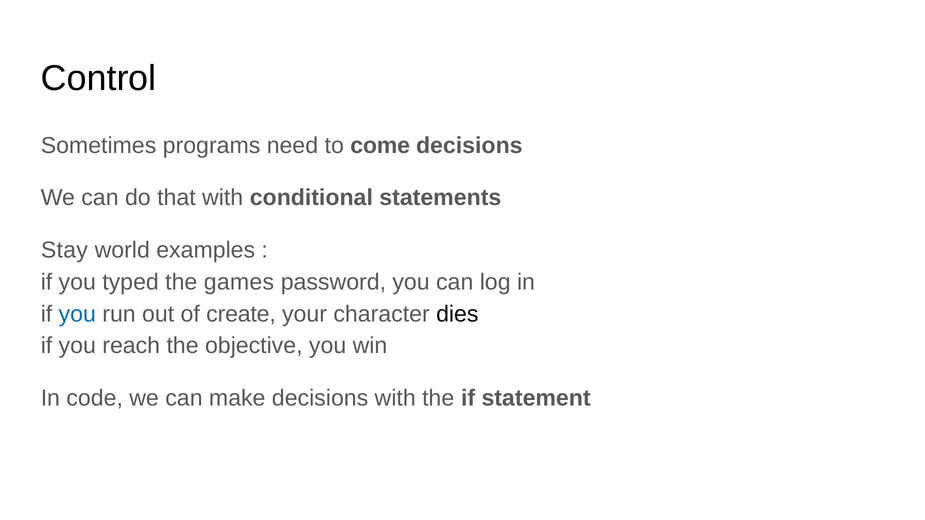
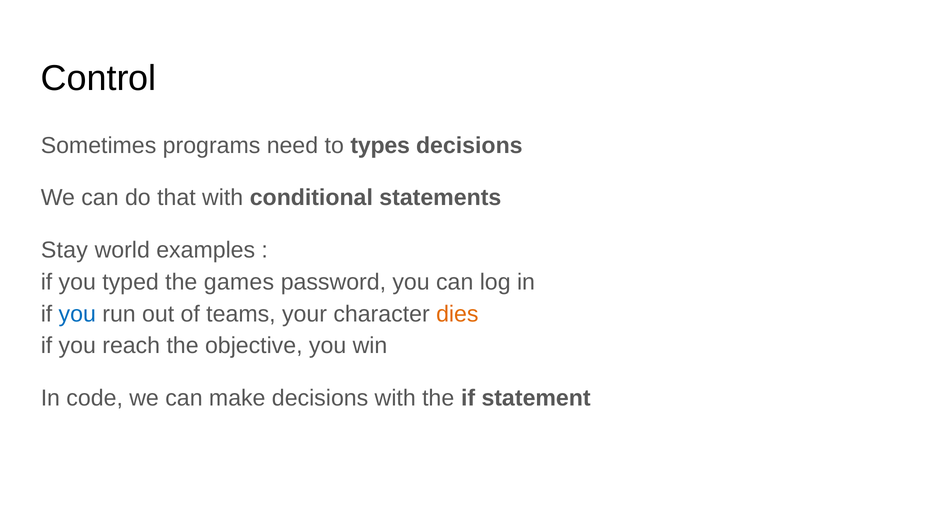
come: come -> types (380, 145)
create: create -> teams (241, 314)
dies colour: black -> orange (457, 314)
